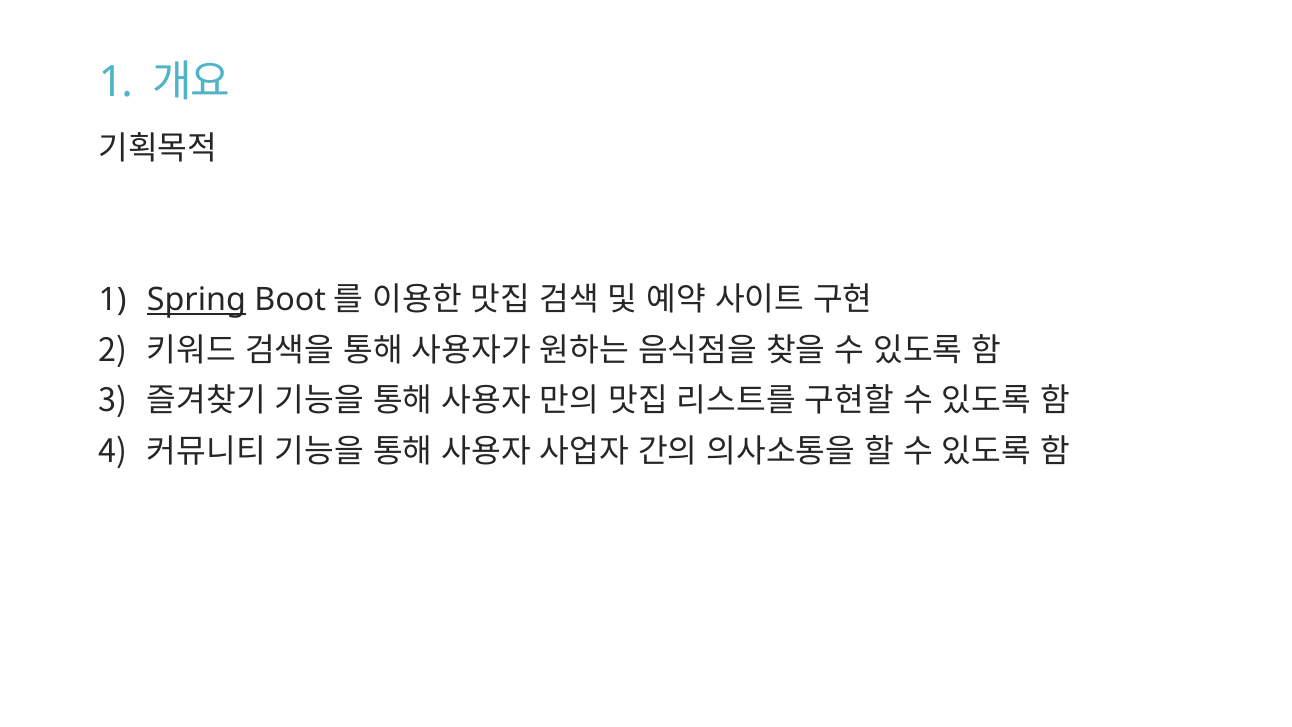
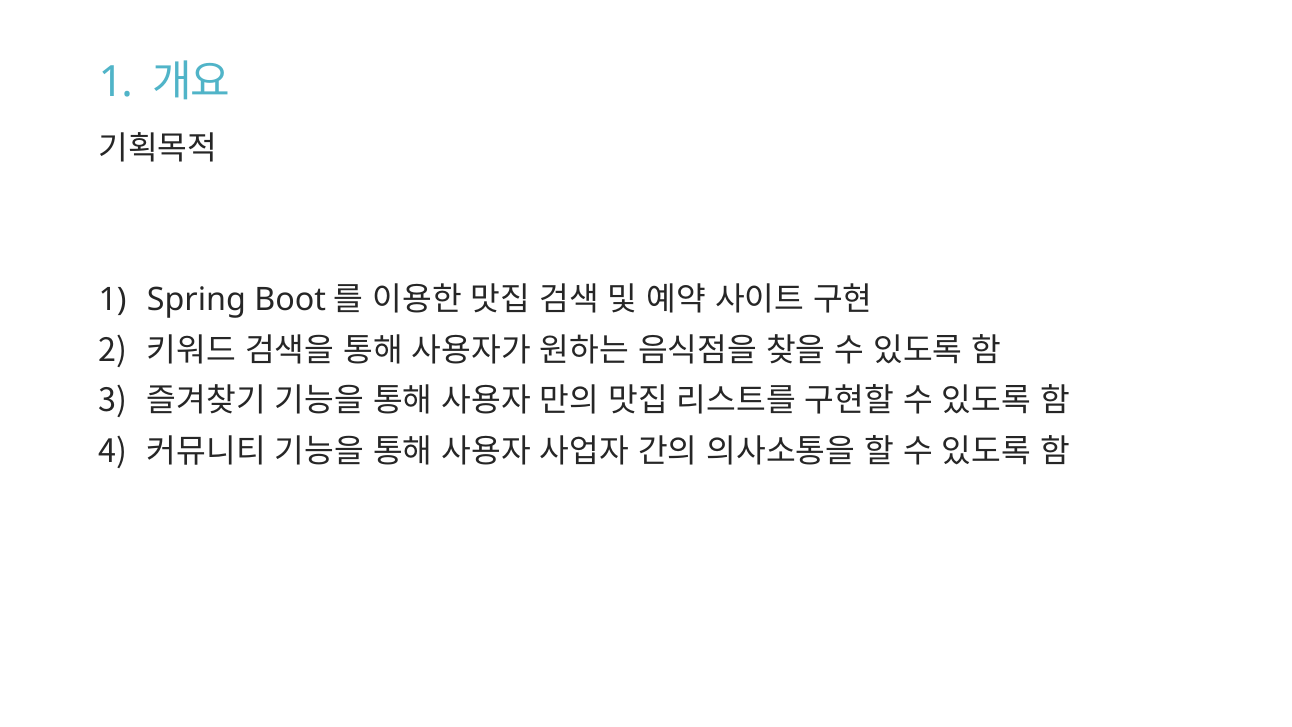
Spring underline: present -> none (196, 300)
